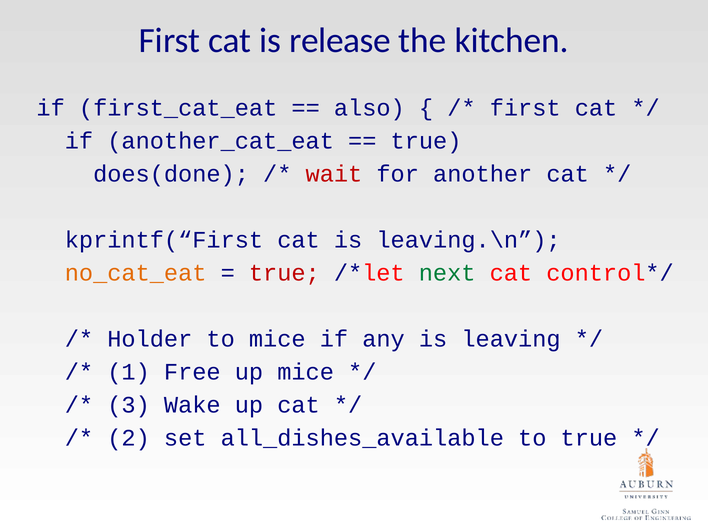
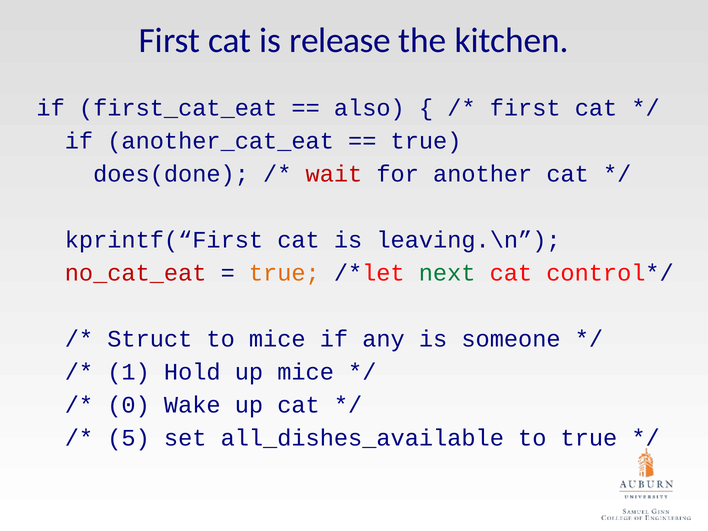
no_cat_eat colour: orange -> red (136, 273)
true colour: red -> orange (284, 273)
Holder: Holder -> Struct (150, 339)
leaving: leaving -> someone (511, 339)
Free: Free -> Hold (192, 372)
3: 3 -> 0 (129, 405)
2: 2 -> 5 (129, 438)
